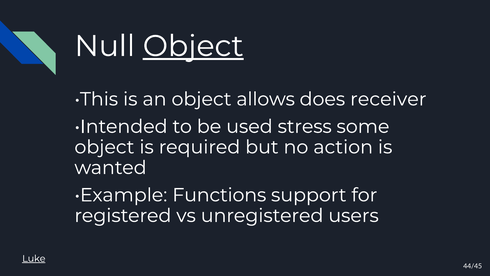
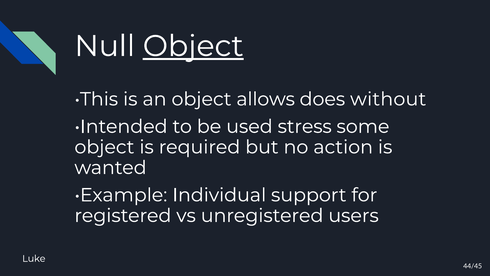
receiver: receiver -> without (388, 99)
Functions: Functions -> Individual (219, 195)
Luke underline: present -> none (34, 258)
